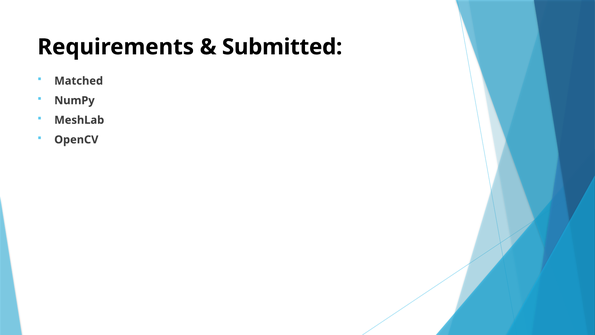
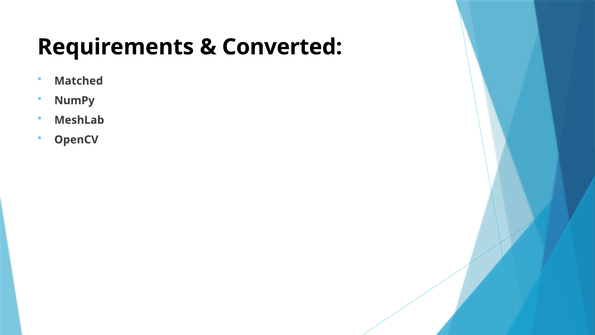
Submitted: Submitted -> Converted (282, 47)
